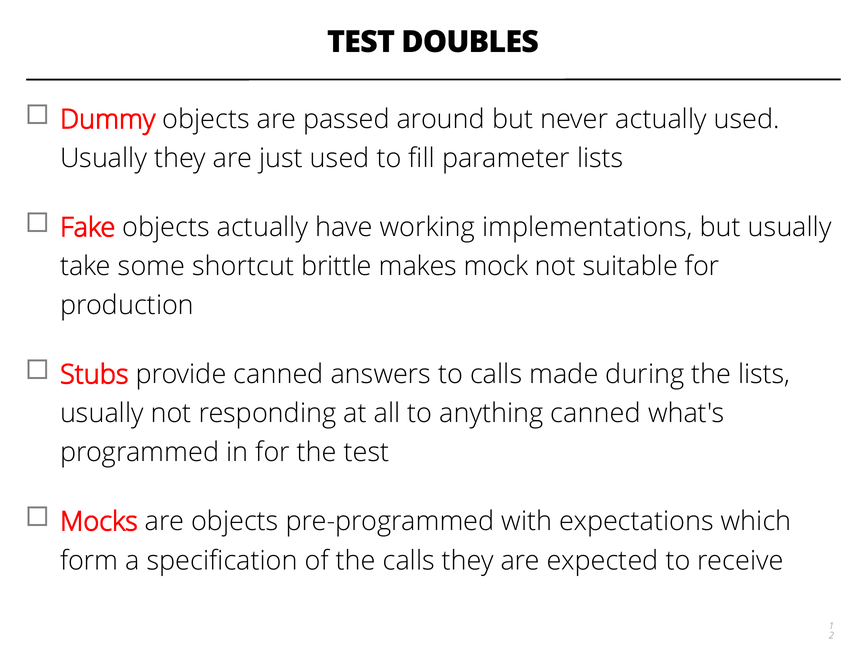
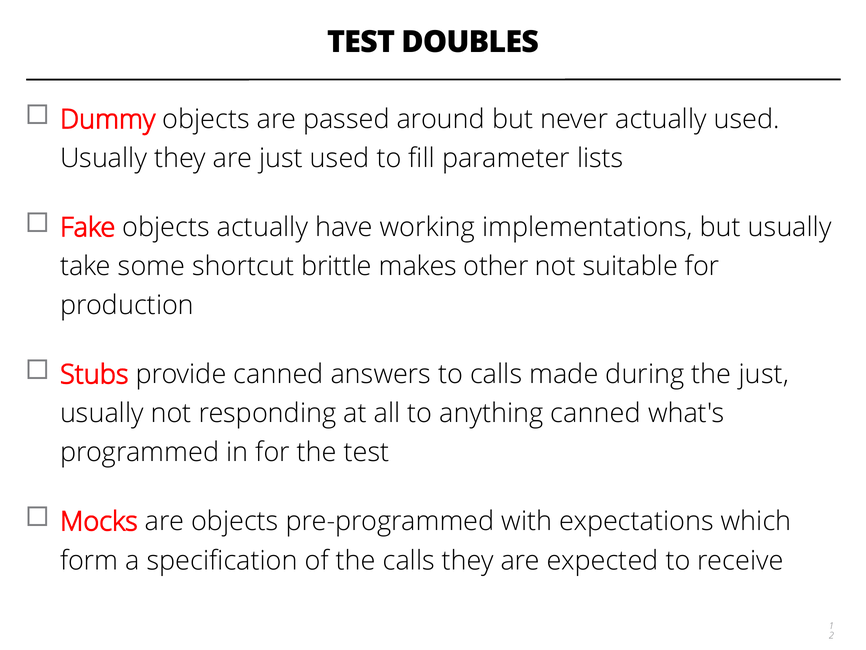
mock: mock -> other (496, 266)
the lists: lists -> just (764, 374)
